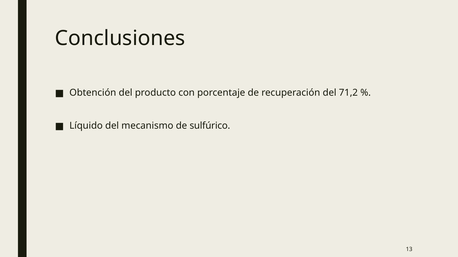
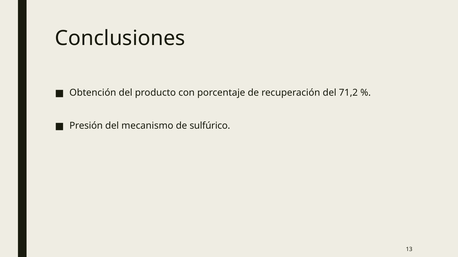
Líquido: Líquido -> Presión (86, 126)
